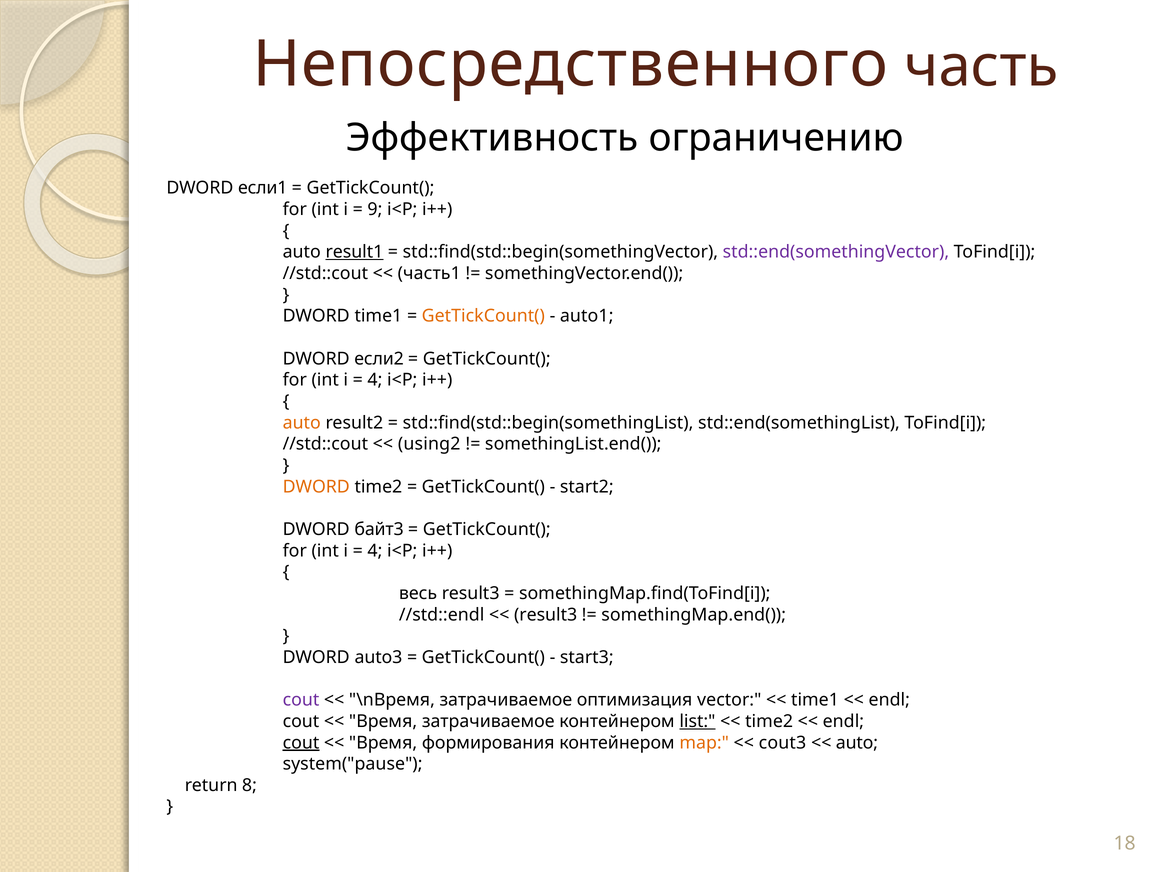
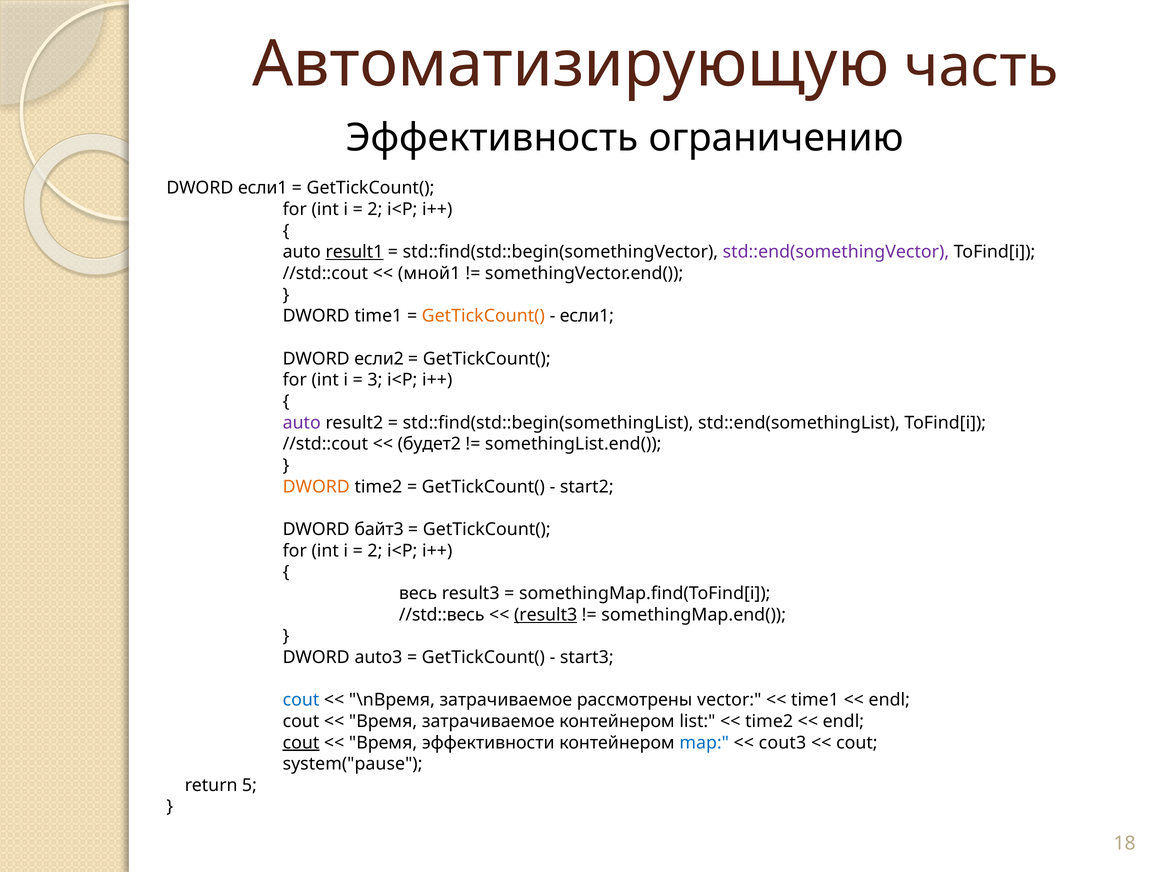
Непосредственного: Непосредственного -> Автоматизирующую (571, 65)
9: 9 -> 2 (375, 209)
часть1: часть1 -> мной1 (429, 273)
auto1: auto1 -> если1 (587, 316)
4: 4 -> 3 (375, 380)
auto colour: orange -> purple (302, 423)
using2: using2 -> будет2 (429, 444)
4: 4 -> 2 (375, 551)
//std::endl: //std::endl -> //std::весь (442, 615)
result3 underline: none -> present (546, 615)
cout colour: purple -> blue (301, 700)
оптимизация: оптимизация -> рассмотрены (635, 700)
list underline: present -> none (697, 722)
формирования: формирования -> эффективности (488, 743)
map colour: orange -> blue (704, 743)
auto: auto -> cout (857, 743)
8: 8 -> 5 (249, 786)
